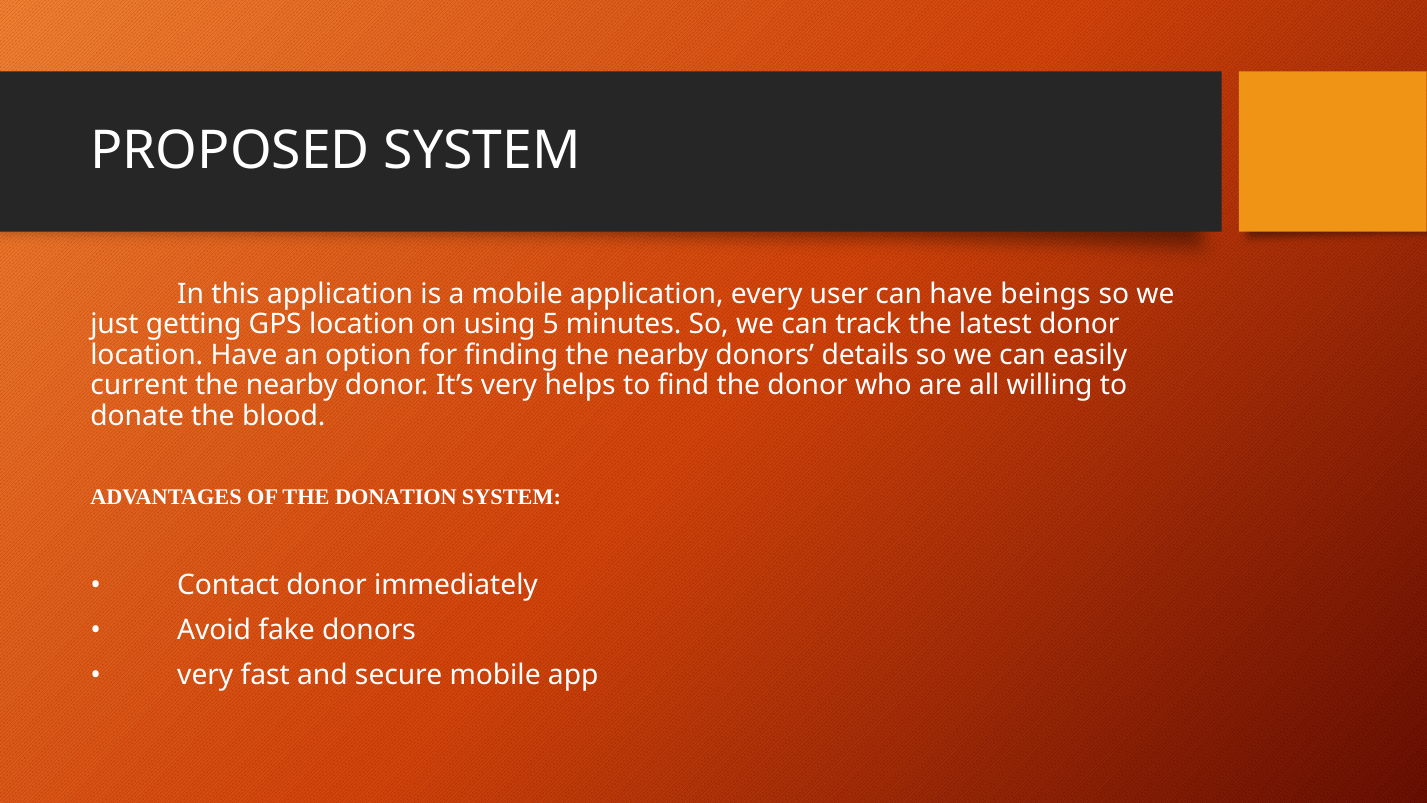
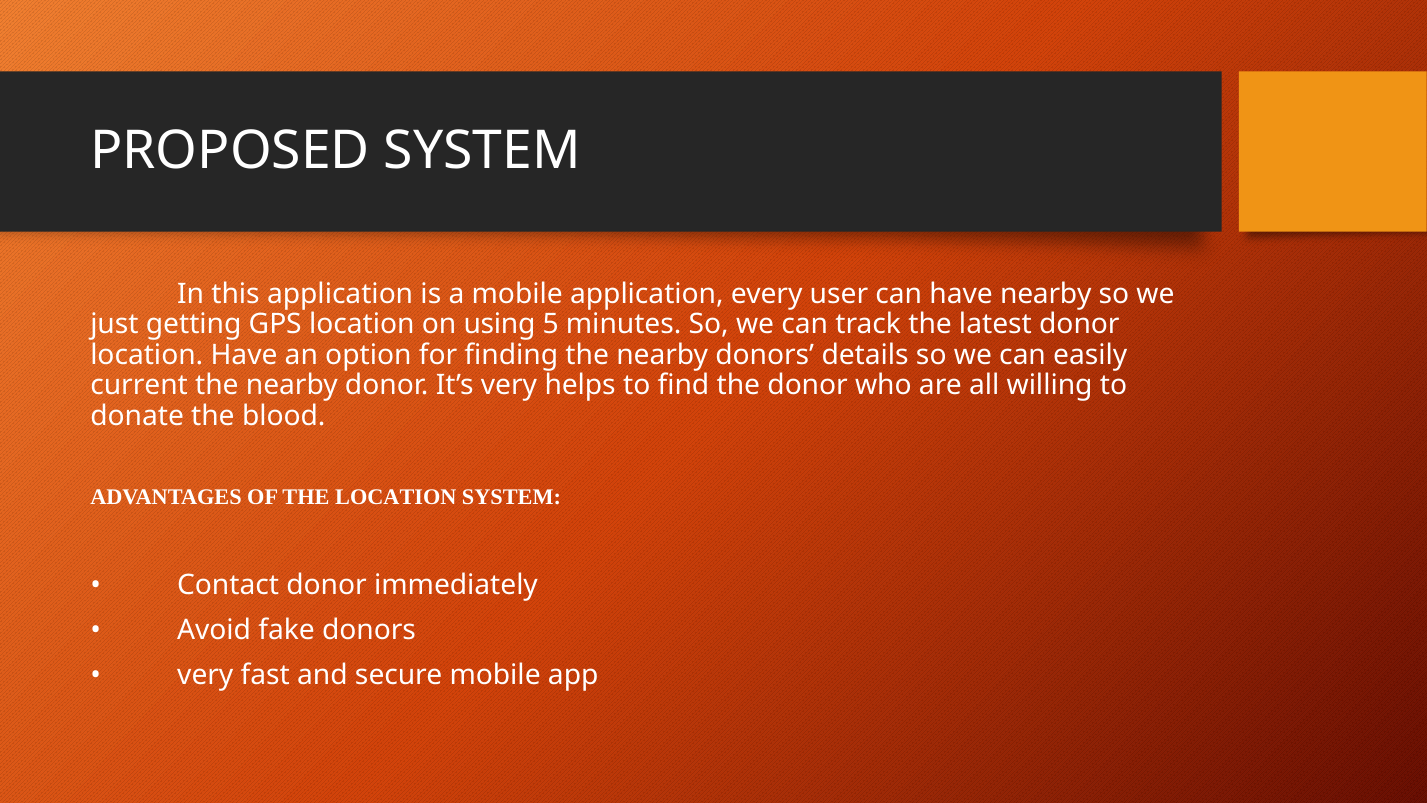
have beings: beings -> nearby (1046, 294)
THE DONATION: DONATION -> LOCATION (396, 497)
